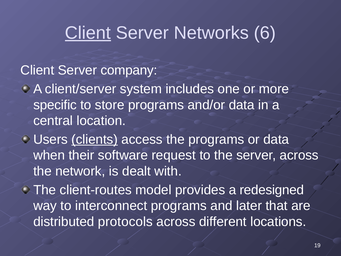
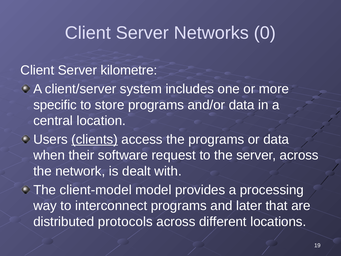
Client underline: present -> none (88, 33)
6: 6 -> 0 (265, 33)
company: company -> kilometre (129, 70)
client-routes: client-routes -> client-model (96, 190)
redesigned: redesigned -> processing (272, 190)
